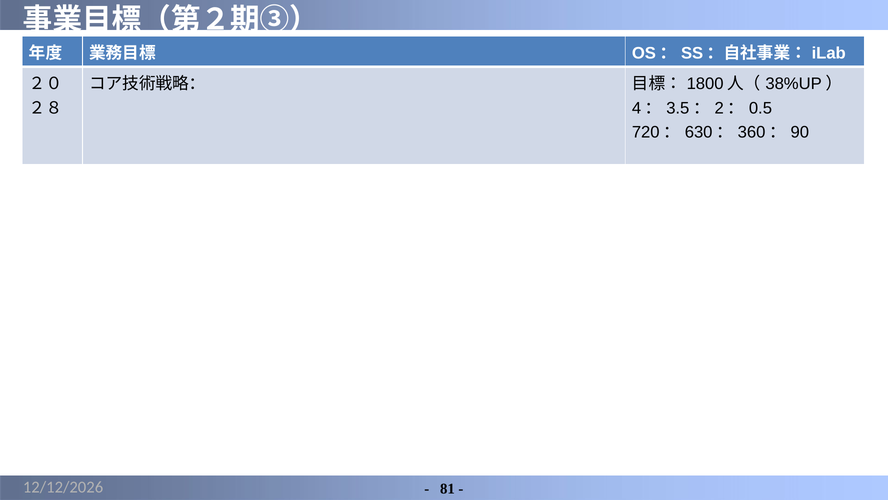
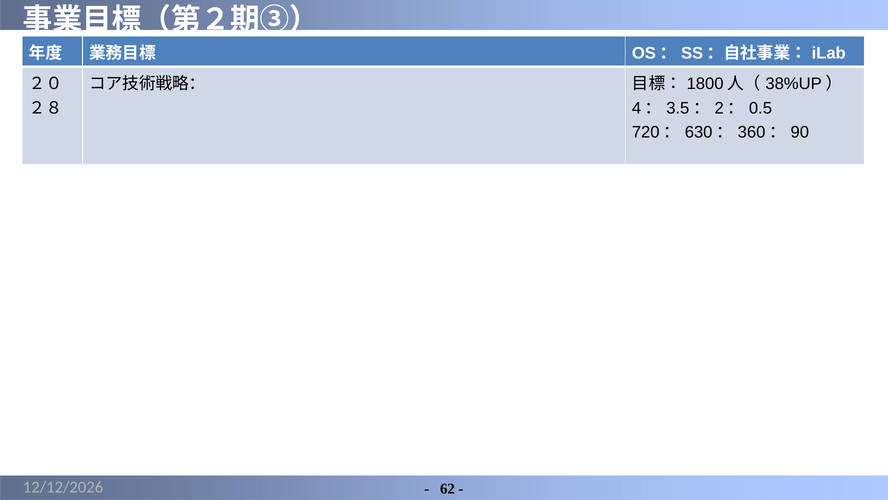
81: 81 -> 62 (447, 488)
